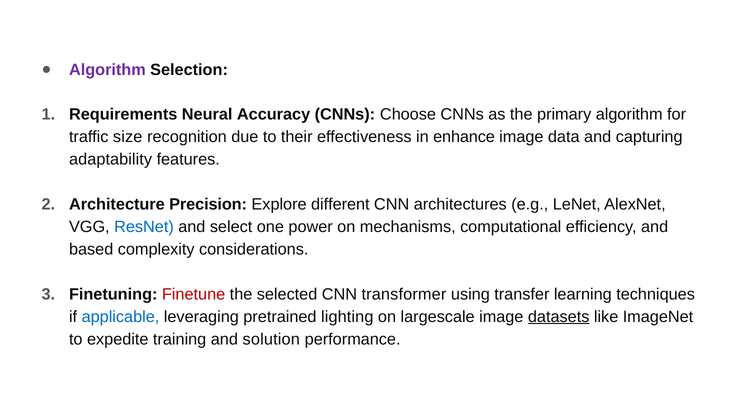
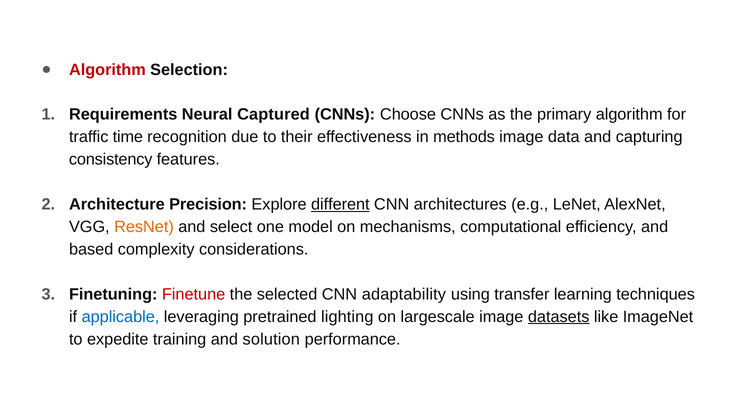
Algorithm colour: purple -> red (107, 70)
Accuracy: Accuracy -> Captured (273, 115)
size: size -> time (128, 137)
enhance: enhance -> methods (464, 137)
adaptability: adaptability -> consistency (111, 159)
different underline: none -> present (340, 204)
ResNet colour: blue -> orange (144, 227)
power: power -> model (311, 227)
transformer: transformer -> adaptability (404, 294)
